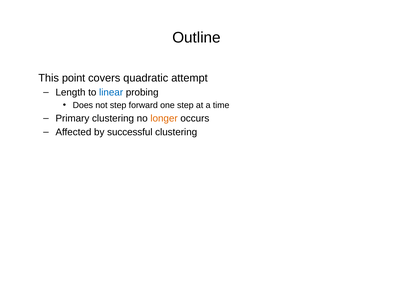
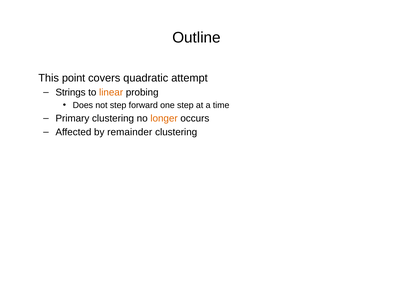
Length: Length -> Strings (71, 92)
linear colour: blue -> orange (111, 92)
successful: successful -> remainder (130, 132)
